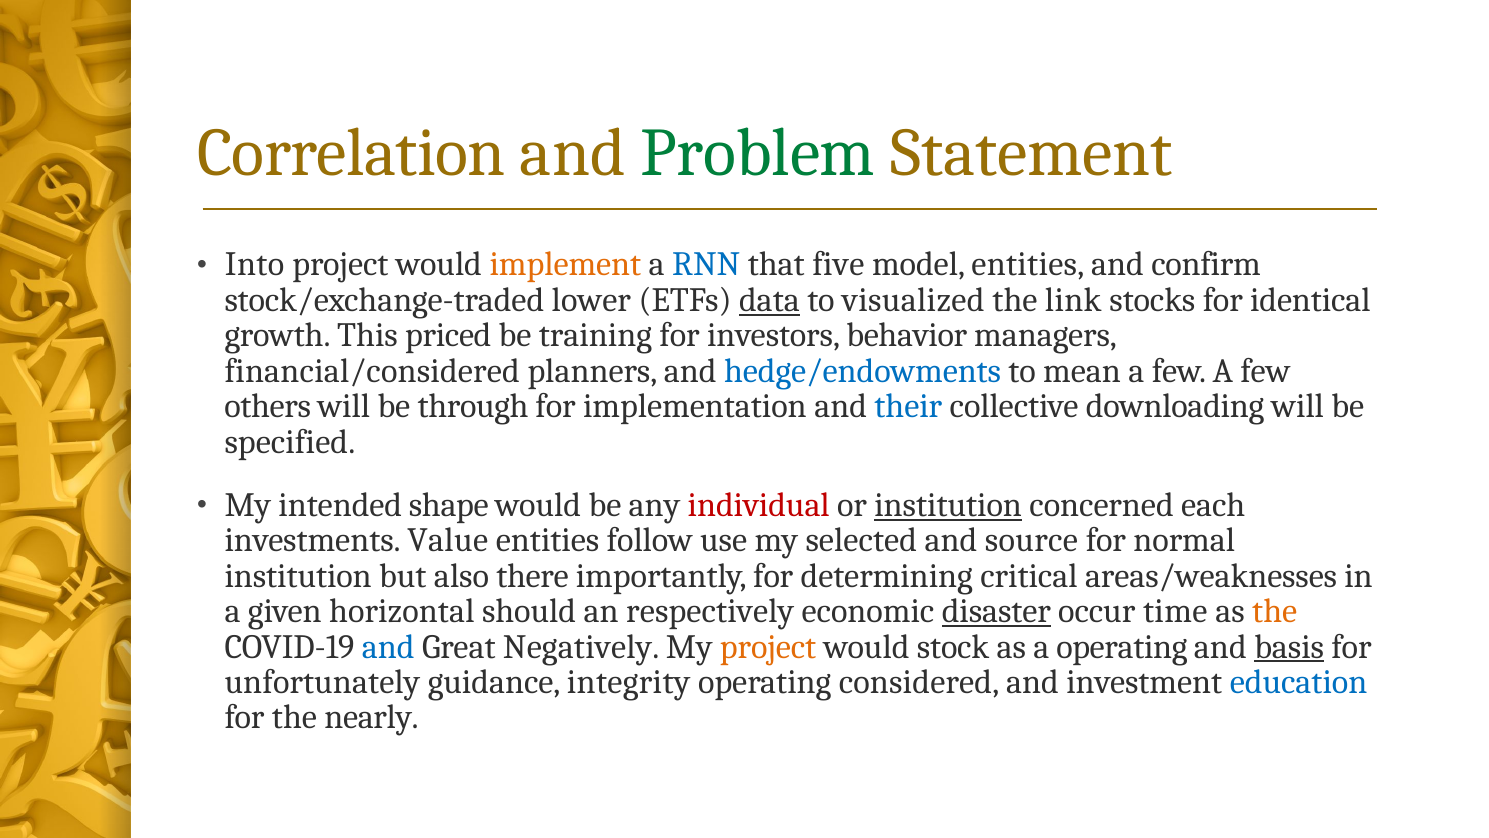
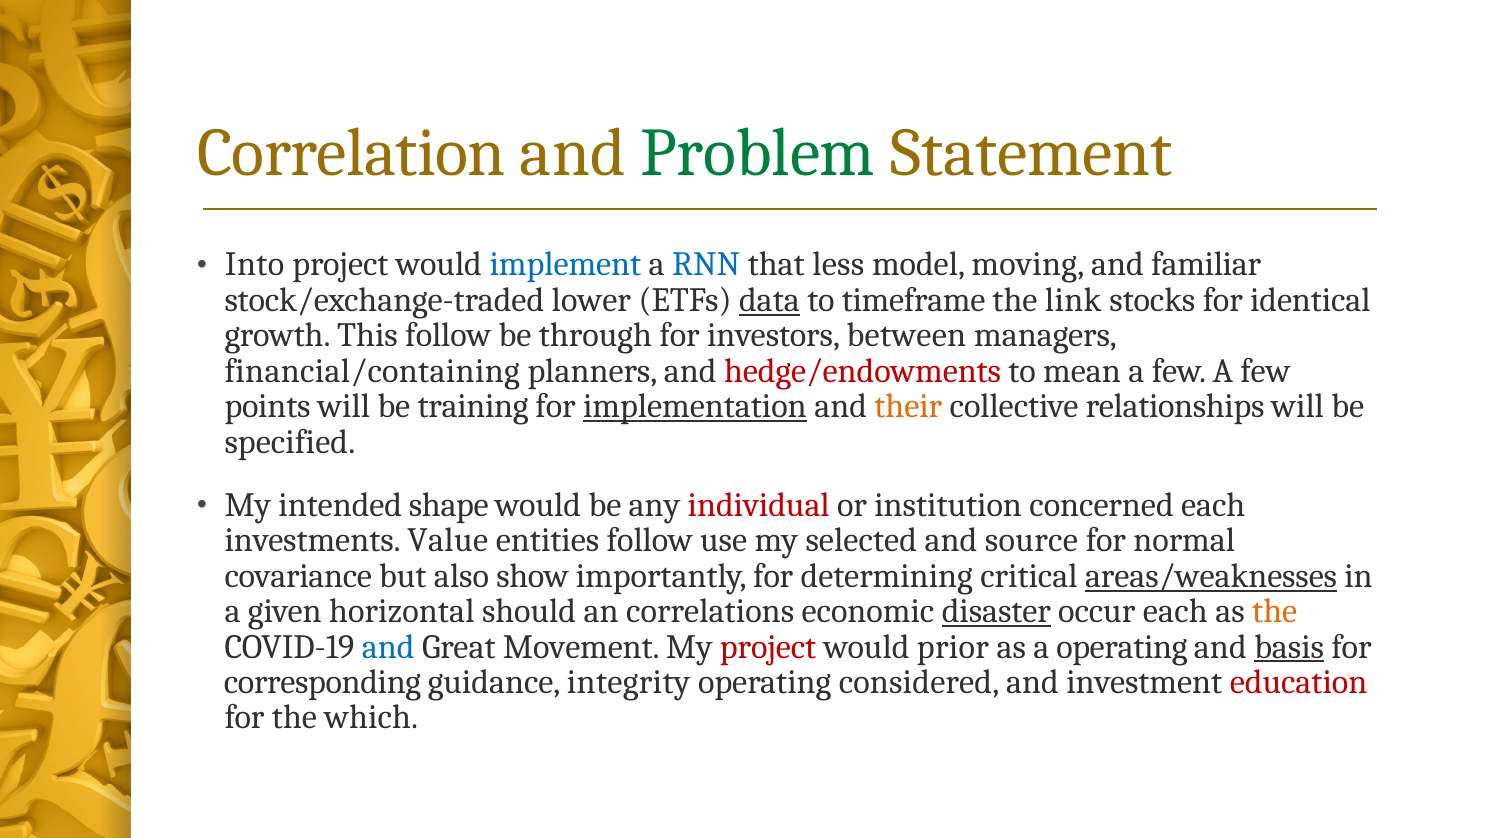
implement colour: orange -> blue (565, 265)
five: five -> less (838, 265)
model entities: entities -> moving (1028, 265)
confirm: confirm -> familiar (1206, 265)
visualized: visualized -> timeframe (914, 300)
This priced: priced -> follow (448, 335)
training: training -> through (595, 335)
behavior: behavior -> between (906, 335)
financial/considered: financial/considered -> financial/containing (372, 371)
hedge/endowments colour: blue -> red (863, 371)
others: others -> points (268, 406)
through: through -> training (473, 406)
implementation underline: none -> present (695, 406)
their colour: blue -> orange (908, 406)
downloading: downloading -> relationships (1175, 406)
institution underline: present -> none (948, 505)
institution: institution -> covariance (298, 576)
there: there -> show (532, 576)
areas/weaknesses underline: none -> present (1211, 576)
respectively: respectively -> correlations (710, 611)
occur time: time -> each (1175, 611)
Negatively: Negatively -> Movement (581, 647)
project colour: orange -> red (768, 647)
stock: stock -> prior (953, 647)
unfortunately: unfortunately -> corresponding (323, 682)
education colour: blue -> red (1299, 682)
nearly: nearly -> which (371, 717)
